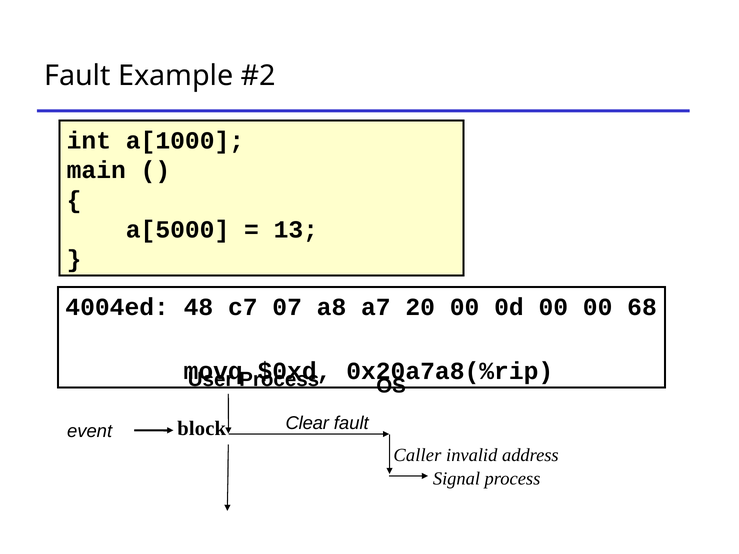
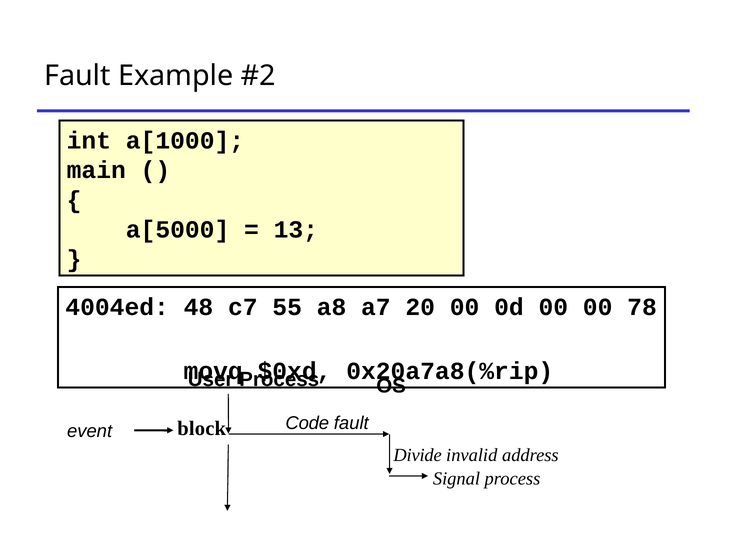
07: 07 -> 55 (287, 307)
68: 68 -> 78 (642, 307)
Clear: Clear -> Code (307, 423)
Caller: Caller -> Divide (418, 455)
